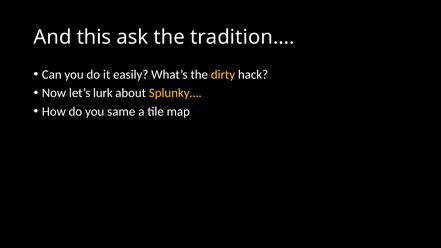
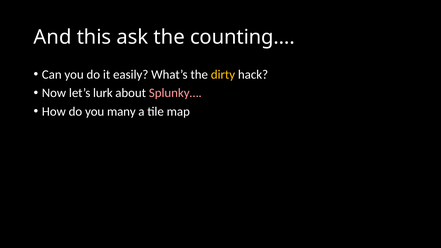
tradition…: tradition… -> counting… (242, 37)
Splunky… colour: yellow -> pink (175, 93)
same: same -> many (121, 112)
